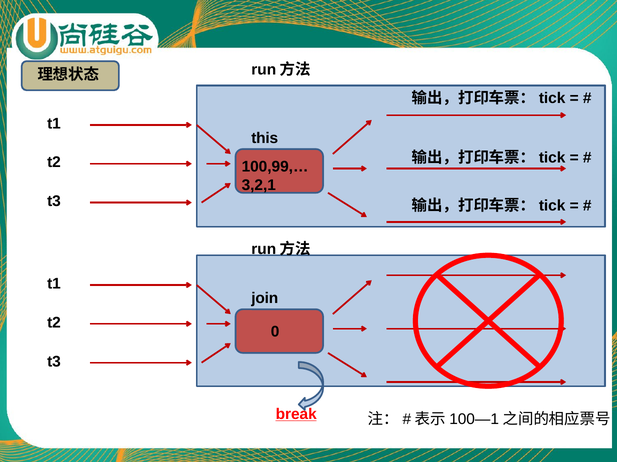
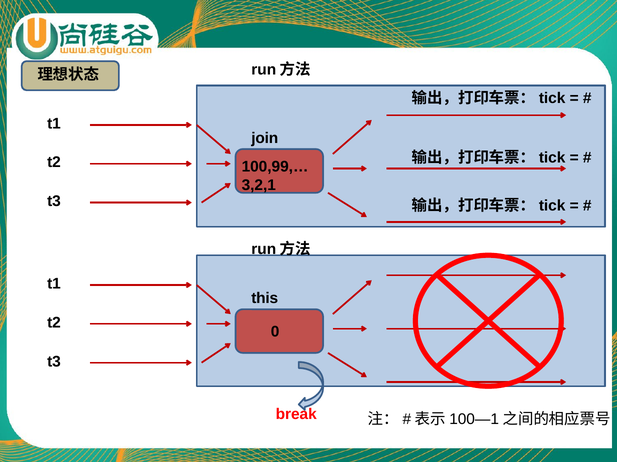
this: this -> join (265, 138)
join: join -> this (265, 299)
break underline: present -> none (296, 415)
